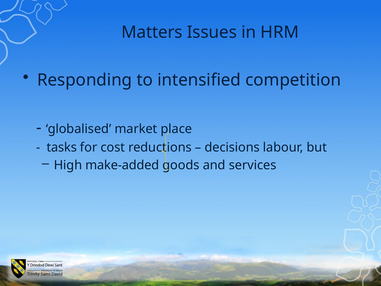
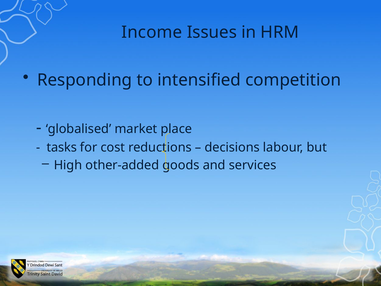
Matters: Matters -> Income (152, 32)
make-added: make-added -> other-added (122, 165)
